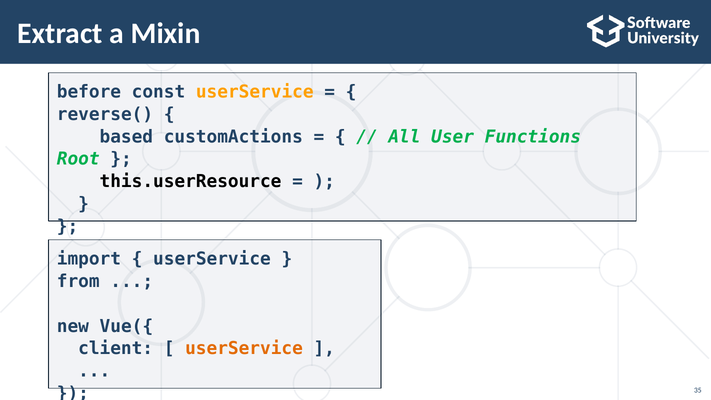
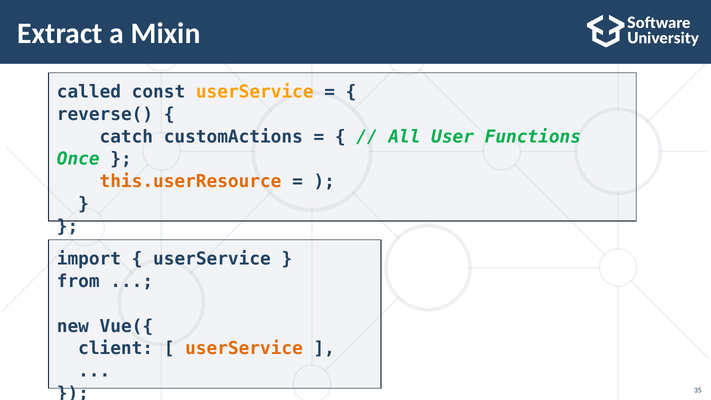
before: before -> called (89, 92)
based: based -> catch (126, 137)
Root: Root -> Once (78, 159)
this.userResource colour: black -> orange (191, 181)
